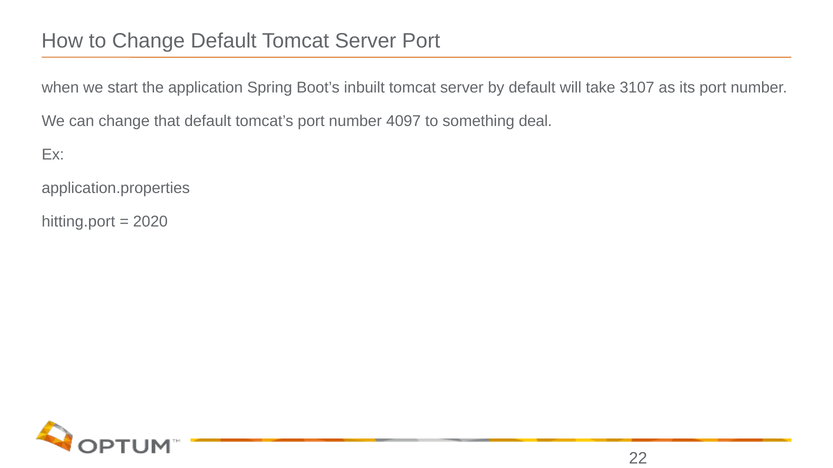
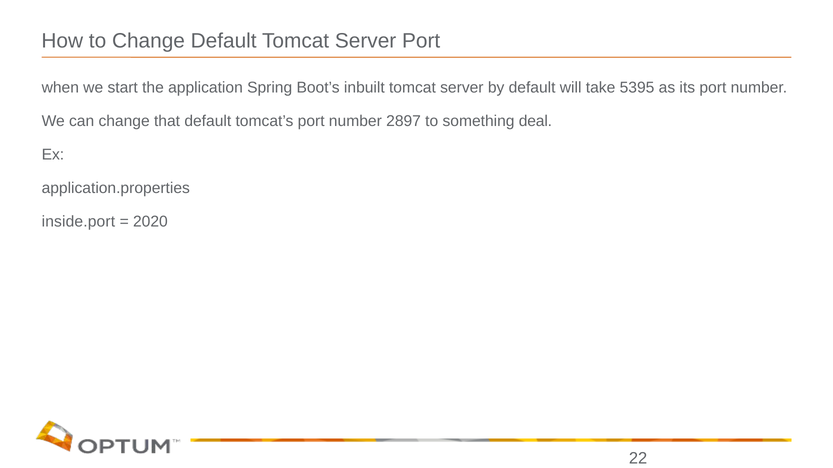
3107: 3107 -> 5395 (637, 88)
4097: 4097 -> 2897 (404, 121)
hitting.port: hitting.port -> inside.port (78, 222)
